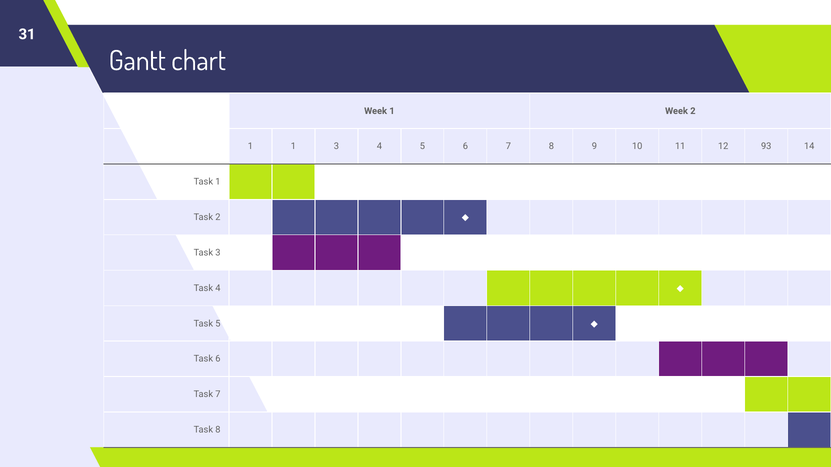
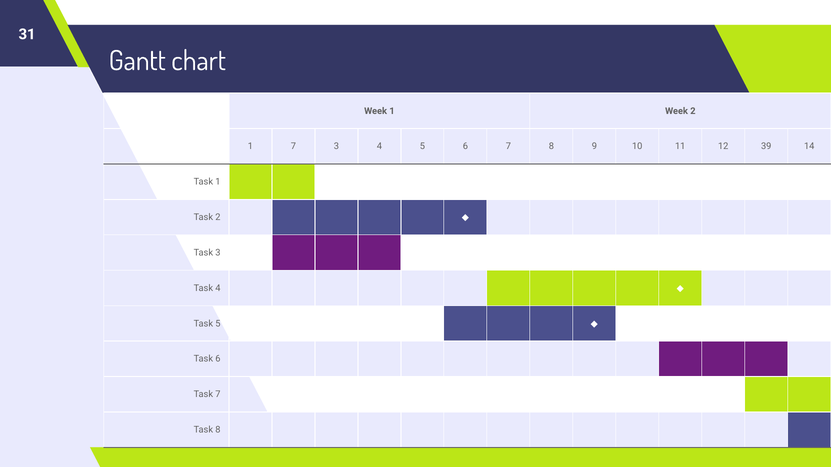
1 1: 1 -> 7 (293, 147)
93: 93 -> 39 (766, 147)
